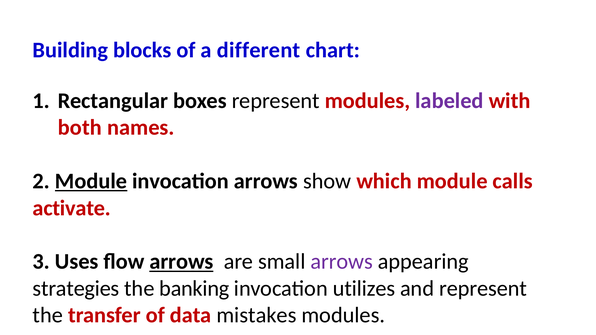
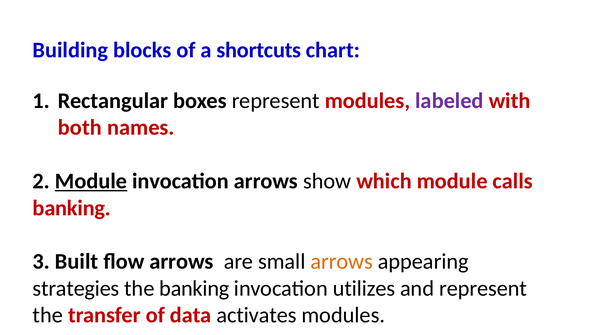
different: different -> shortcuts (259, 50)
activate: activate -> banking (72, 208)
Uses: Uses -> Built (77, 262)
arrows underline: present -> none (182, 262)
arrows colour: purple -> orange (342, 262)
mistakes: mistakes -> activates (256, 315)
